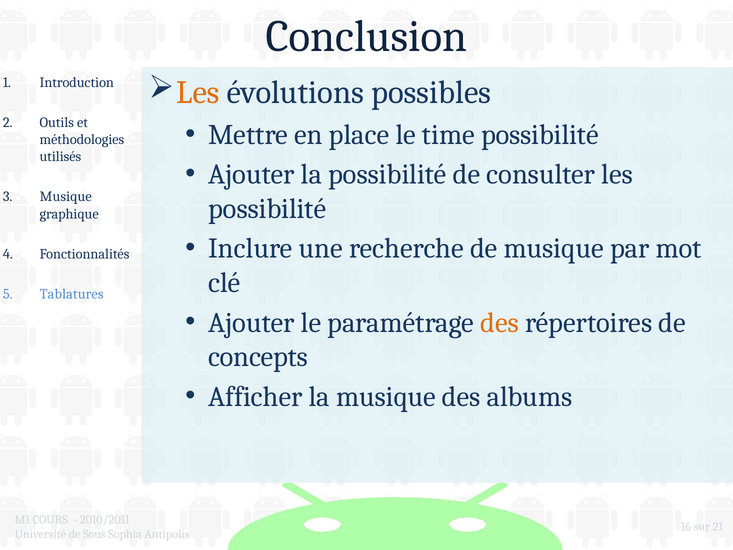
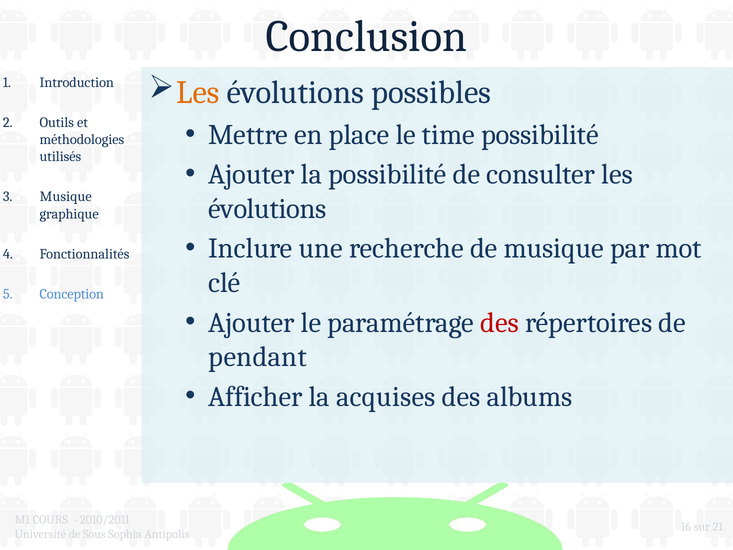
possibilité: possibilité -> évolutions (267, 209)
Tablatures: Tablatures -> Conception (72, 294)
des colour: orange -> red (500, 322)
concepts: concepts -> pendant (258, 357)
la musique: musique -> acquises (386, 396)
